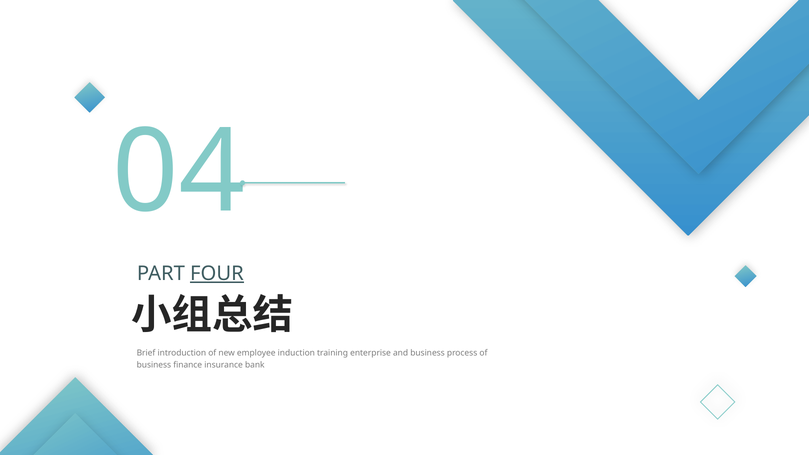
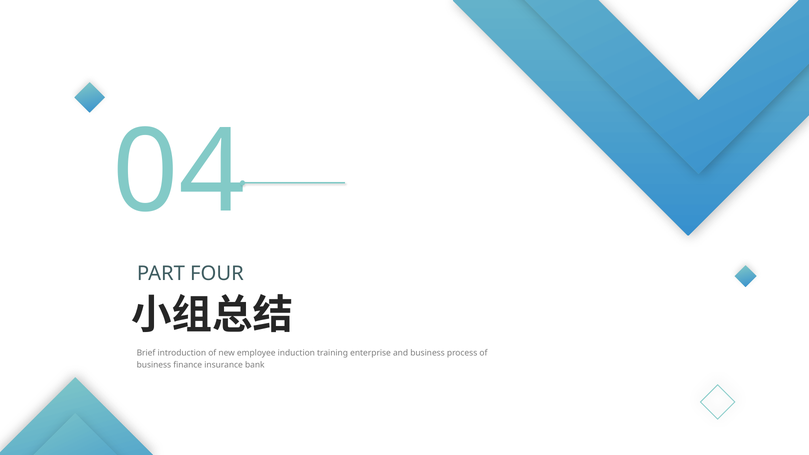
FOUR underline: present -> none (217, 274)
